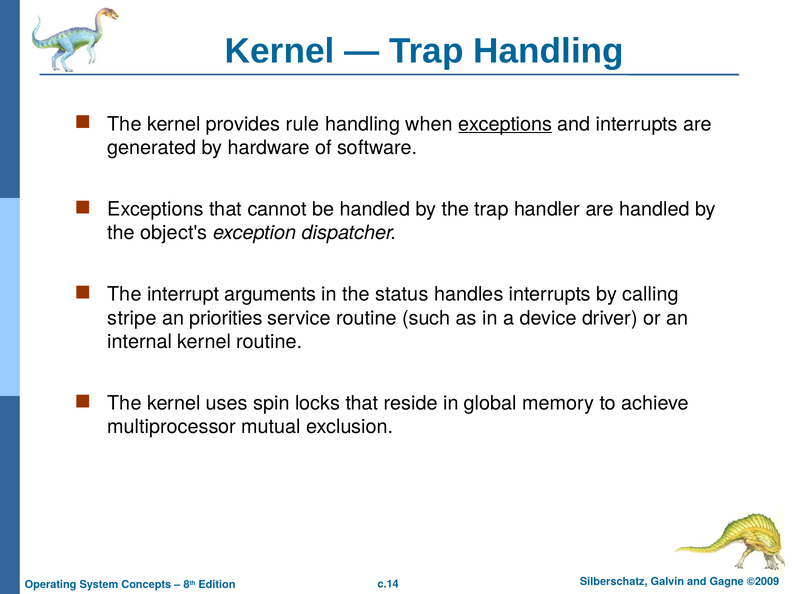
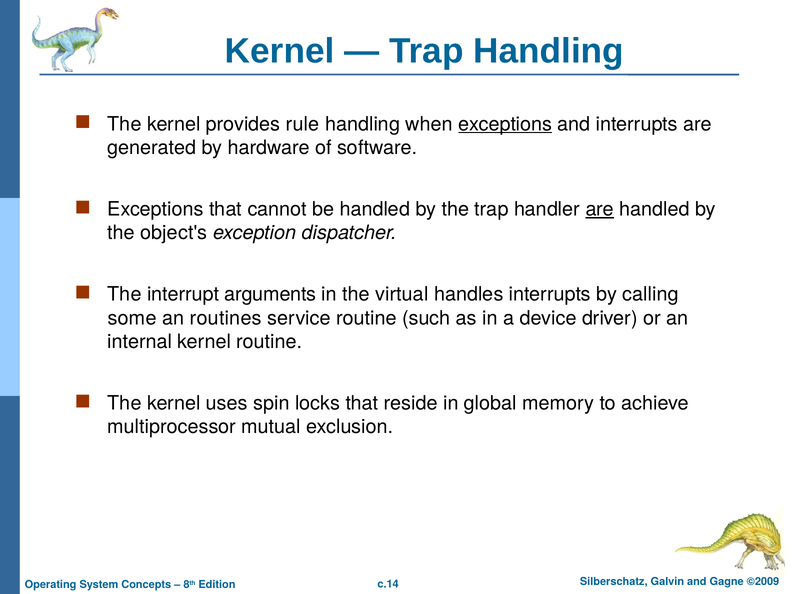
are underline: none -> present (600, 209)
status: status -> virtual (402, 294)
stripe: stripe -> some (132, 318)
priorities: priorities -> routines (226, 318)
